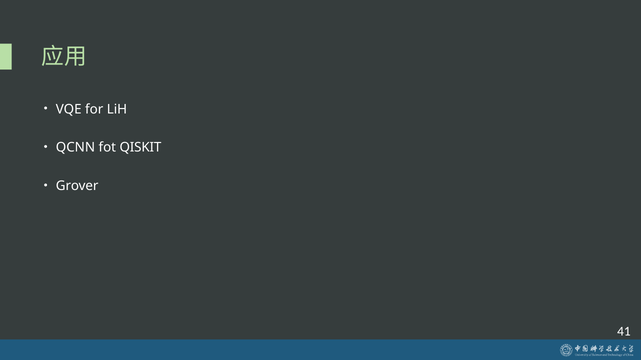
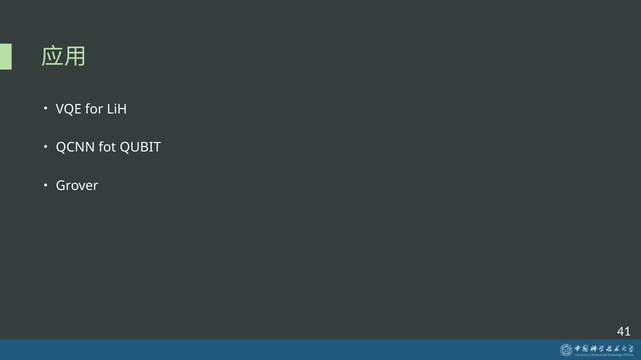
QISKIT: QISKIT -> QUBIT (140, 148)
